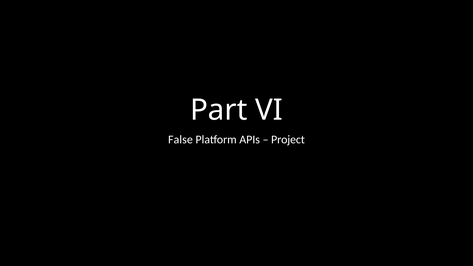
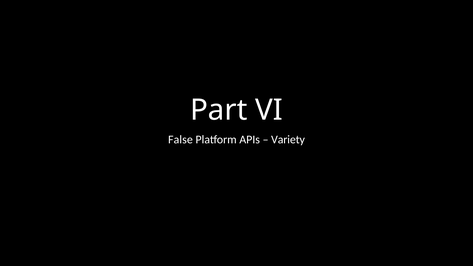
Project: Project -> Variety (288, 140)
